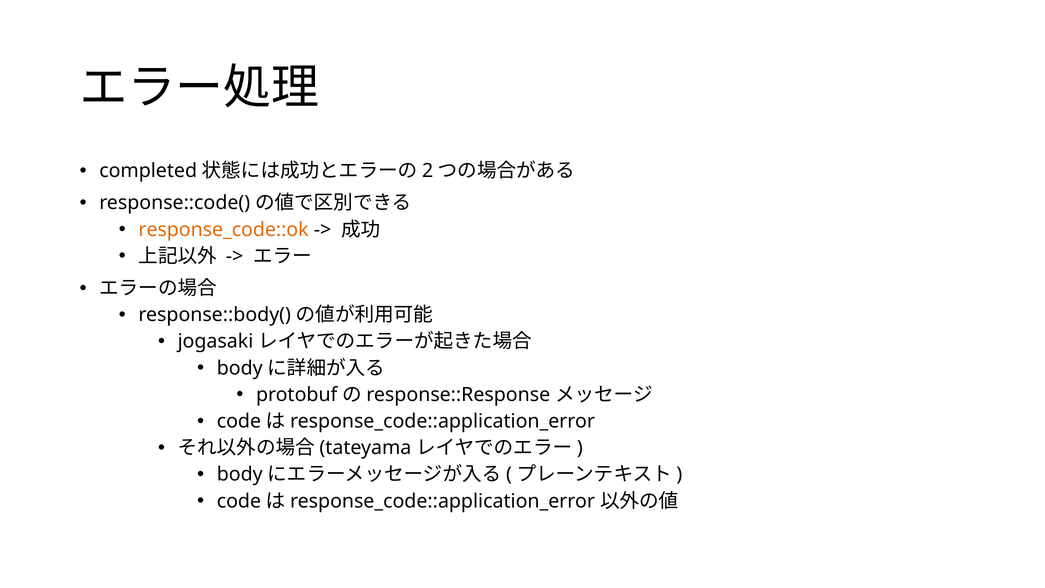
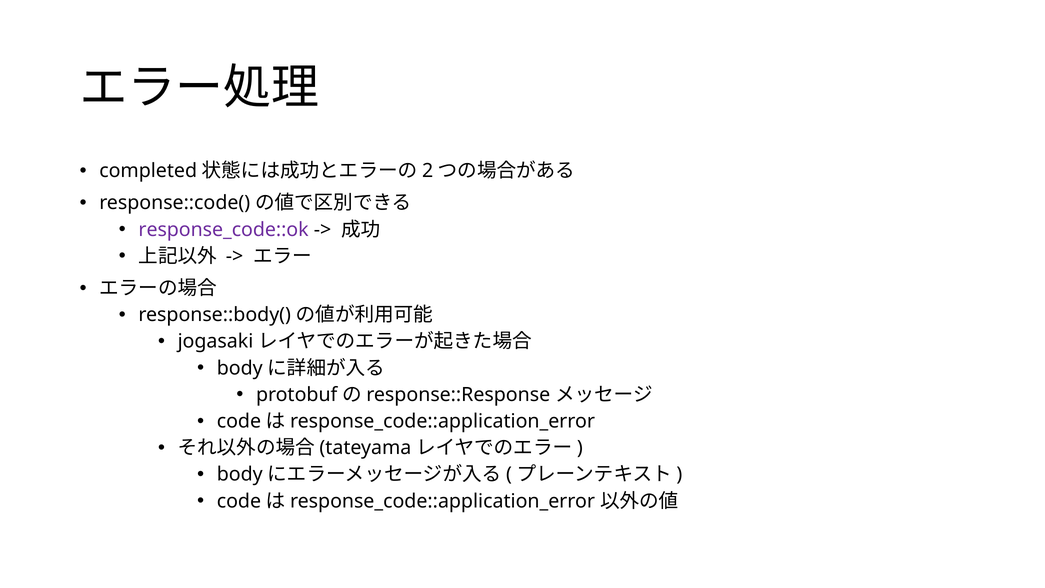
response_code::ok colour: orange -> purple (224, 230)
